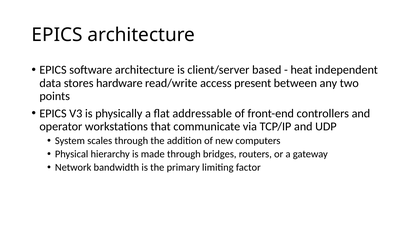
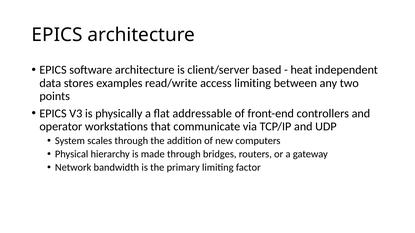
hardware: hardware -> examples (119, 83)
access present: present -> limiting (253, 83)
